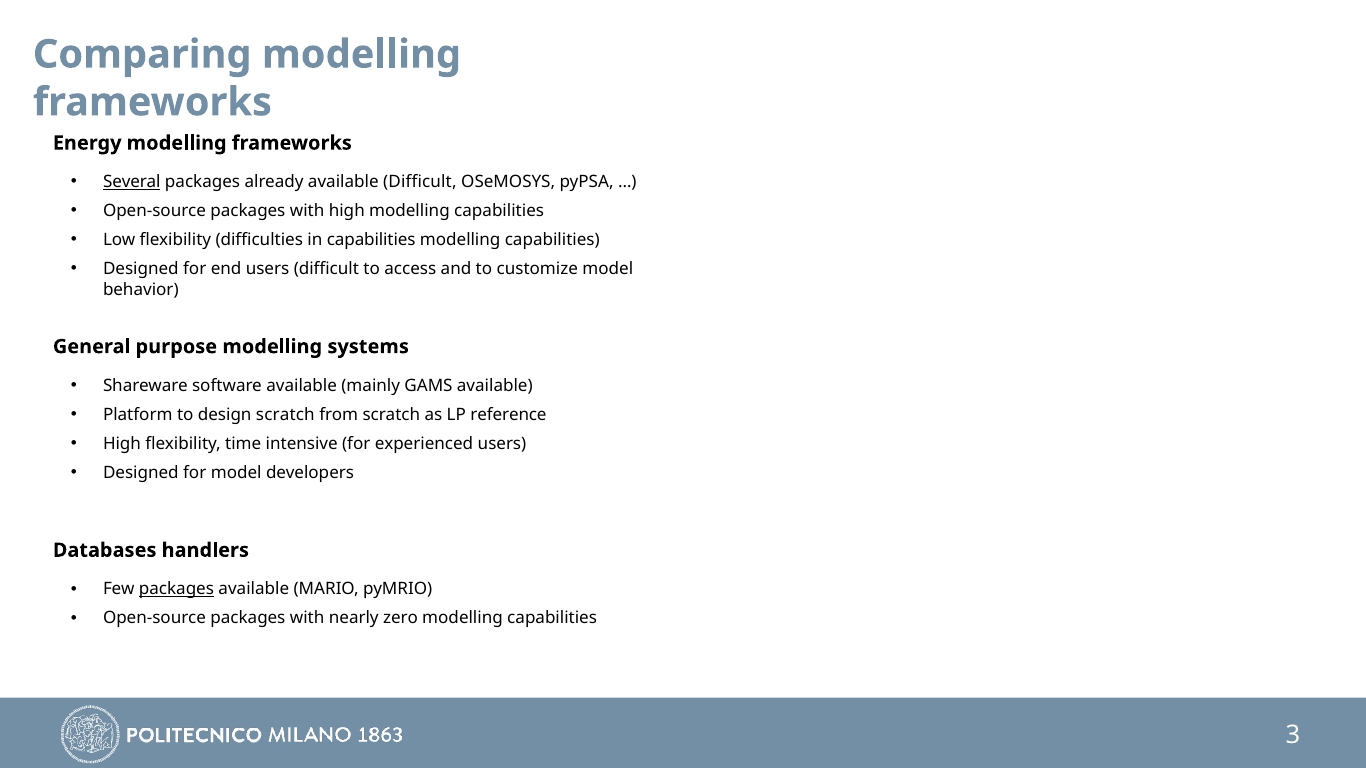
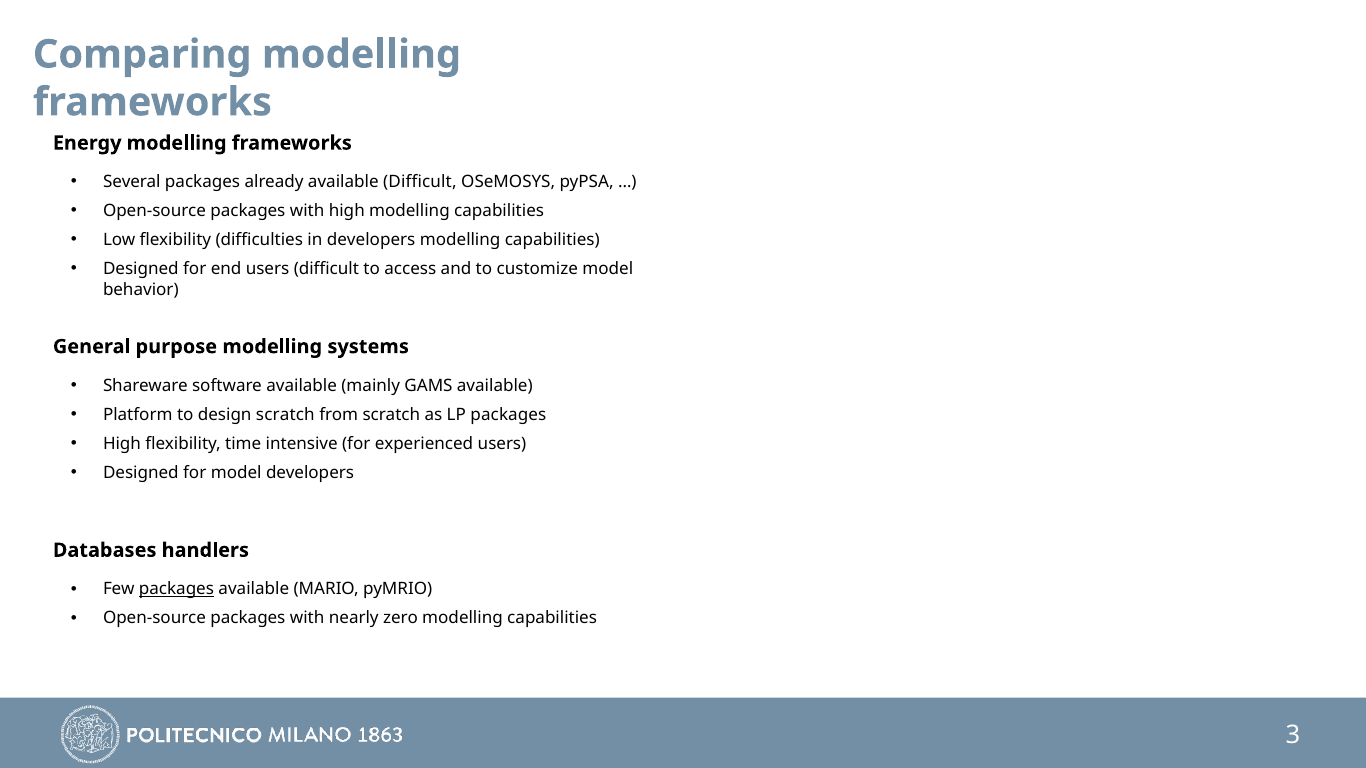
Several underline: present -> none (132, 182)
in capabilities: capabilities -> developers (371, 240)
LP reference: reference -> packages (508, 415)
